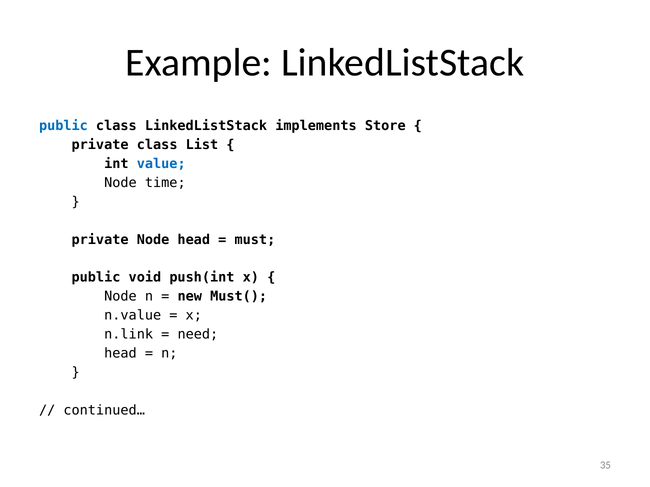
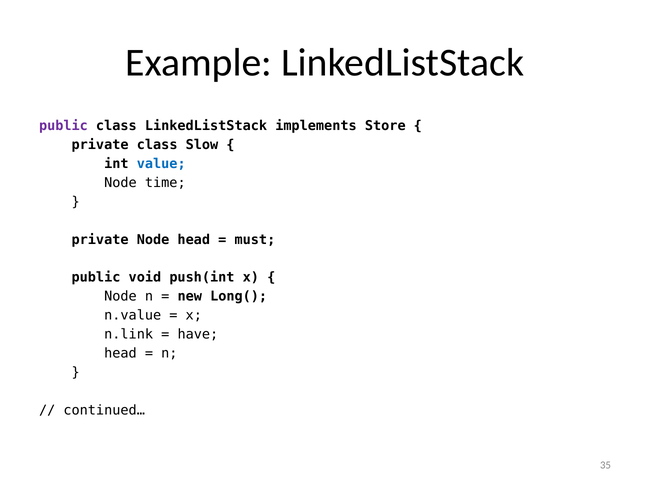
public colour: blue -> purple (63, 126)
List: List -> Slow (202, 145)
Must(: Must( -> Long( (239, 297)
need: need -> have (198, 335)
